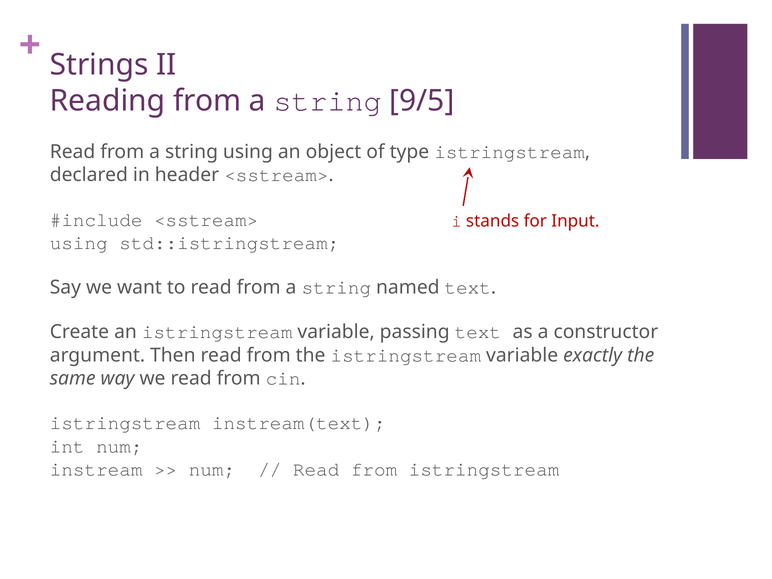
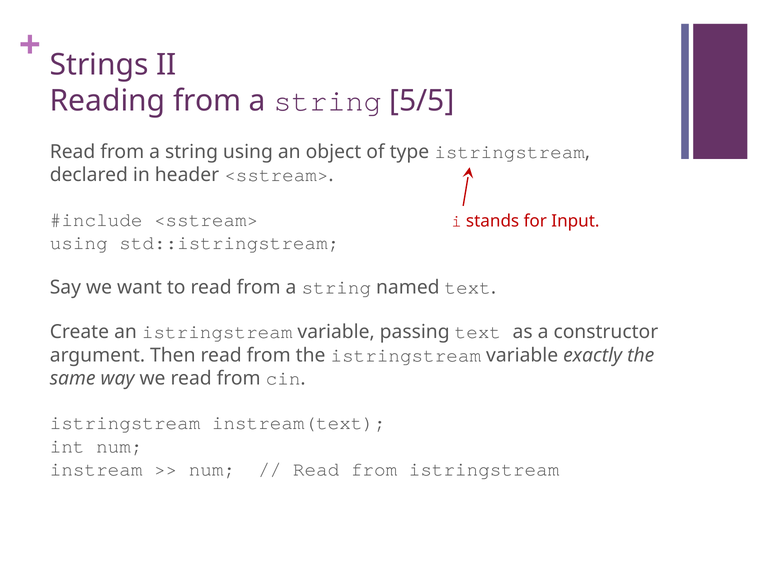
9/5: 9/5 -> 5/5 (422, 101)
